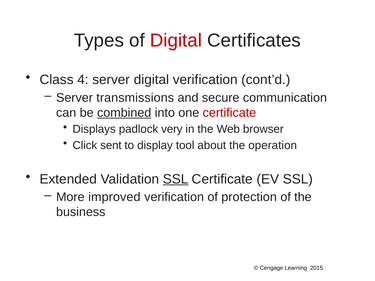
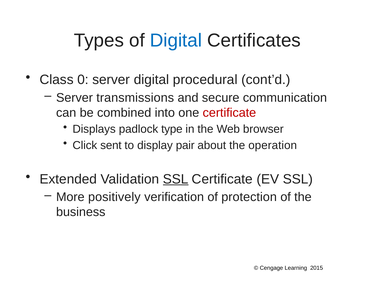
Digital colour: red -> blue (176, 40)
4: 4 -> 0 (83, 80)
digital verification: verification -> procedural (205, 80)
combined underline: present -> none (124, 113)
very: very -> type (172, 129)
tool: tool -> pair (185, 145)
improved: improved -> positively (114, 197)
